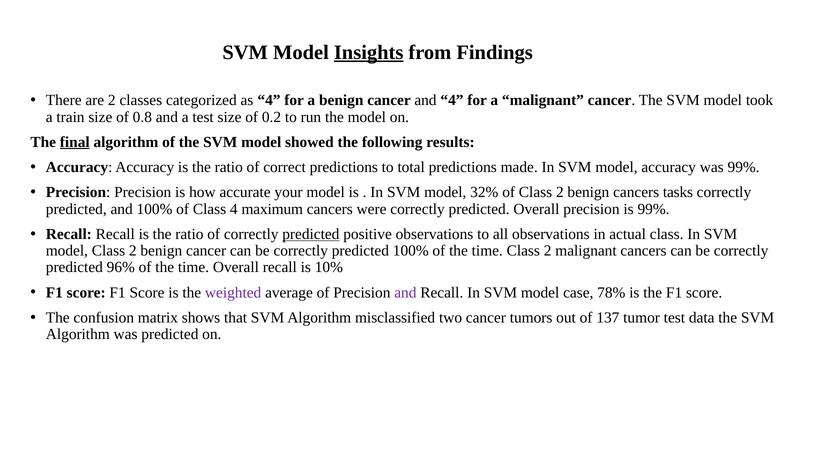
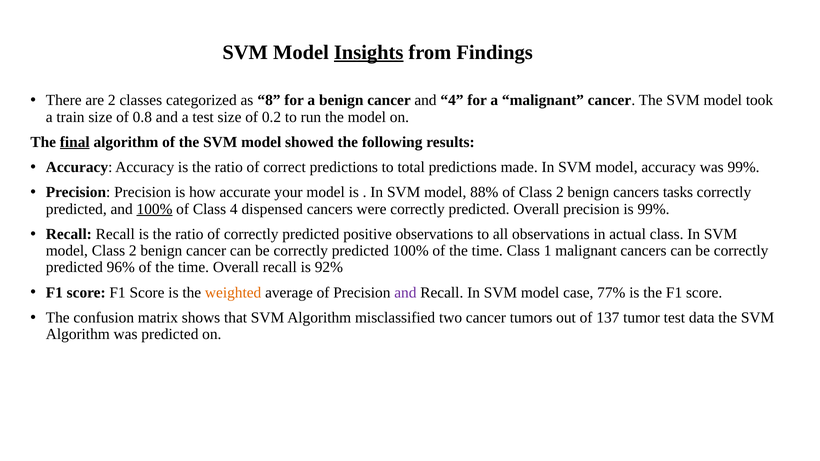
as 4: 4 -> 8 (269, 100)
32%: 32% -> 88% (484, 192)
100% underline: none -> present (155, 209)
maximum: maximum -> dispensed (272, 209)
predicted underline: present -> none (311, 234)
time Class 2: 2 -> 1 (548, 251)
10%: 10% -> 92% (329, 267)
weighted colour: purple -> orange (233, 293)
78%: 78% -> 77% (611, 293)
